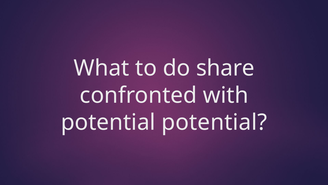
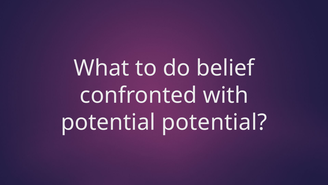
share: share -> belief (225, 68)
